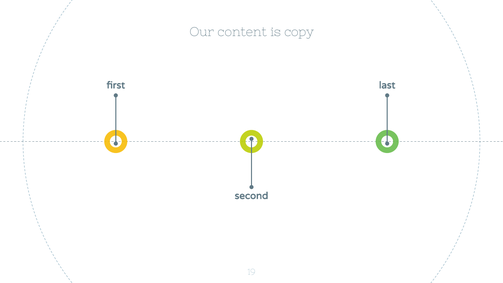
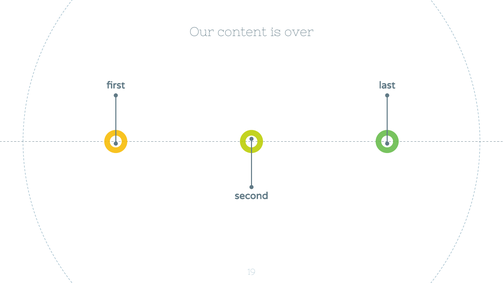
copy: copy -> over (299, 32)
